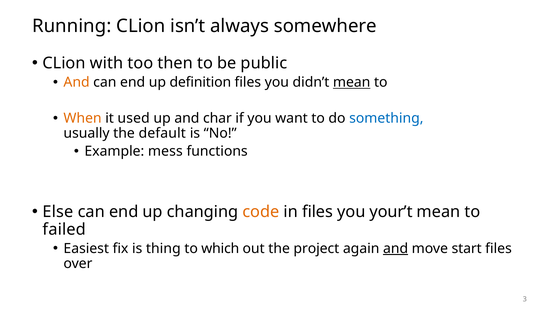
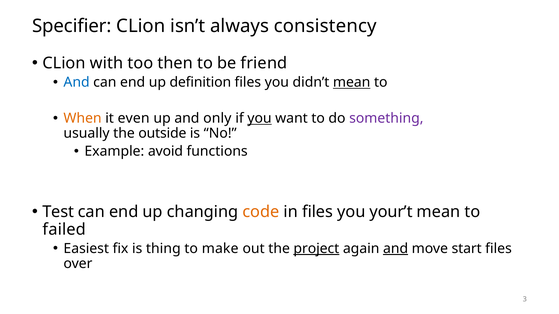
Running: Running -> Specifier (72, 26)
somewhere: somewhere -> consistency (325, 26)
public: public -> friend (264, 63)
And colour: orange -> blue (77, 82)
used: used -> even (134, 118)
char: char -> only (217, 118)
you underline: none -> present (260, 118)
something colour: blue -> purple (386, 118)
default: default -> outside (162, 134)
mess: mess -> avoid (165, 152)
Else: Else -> Test (58, 212)
which: which -> make (220, 249)
project underline: none -> present (316, 249)
